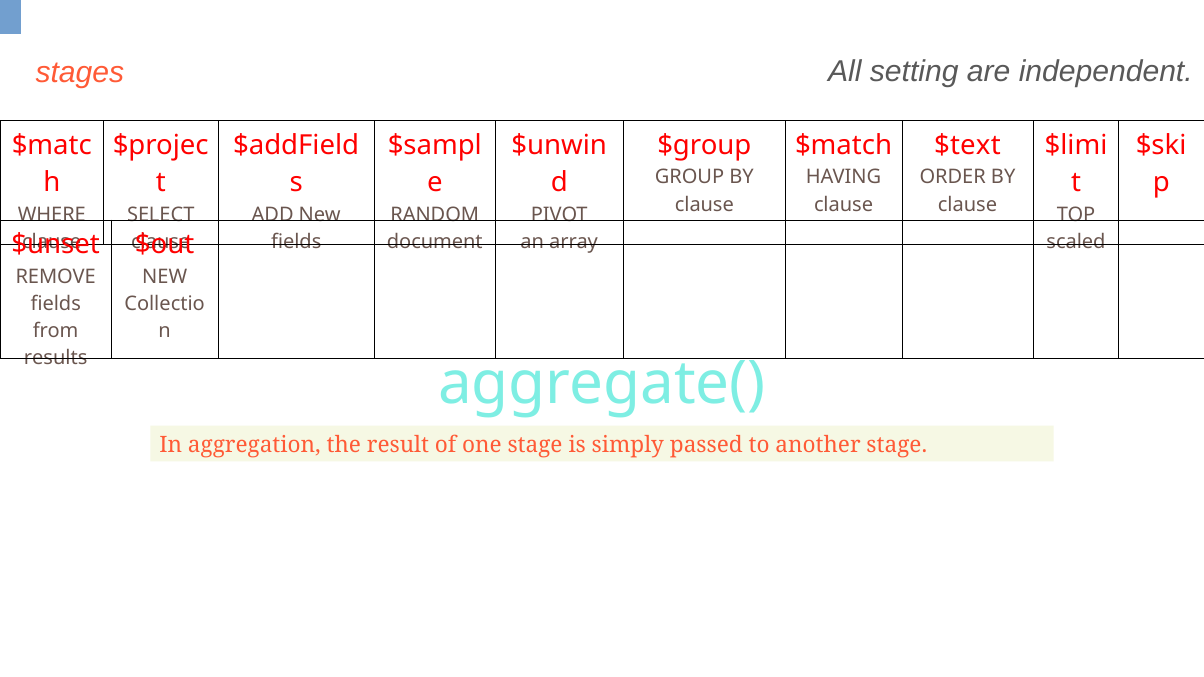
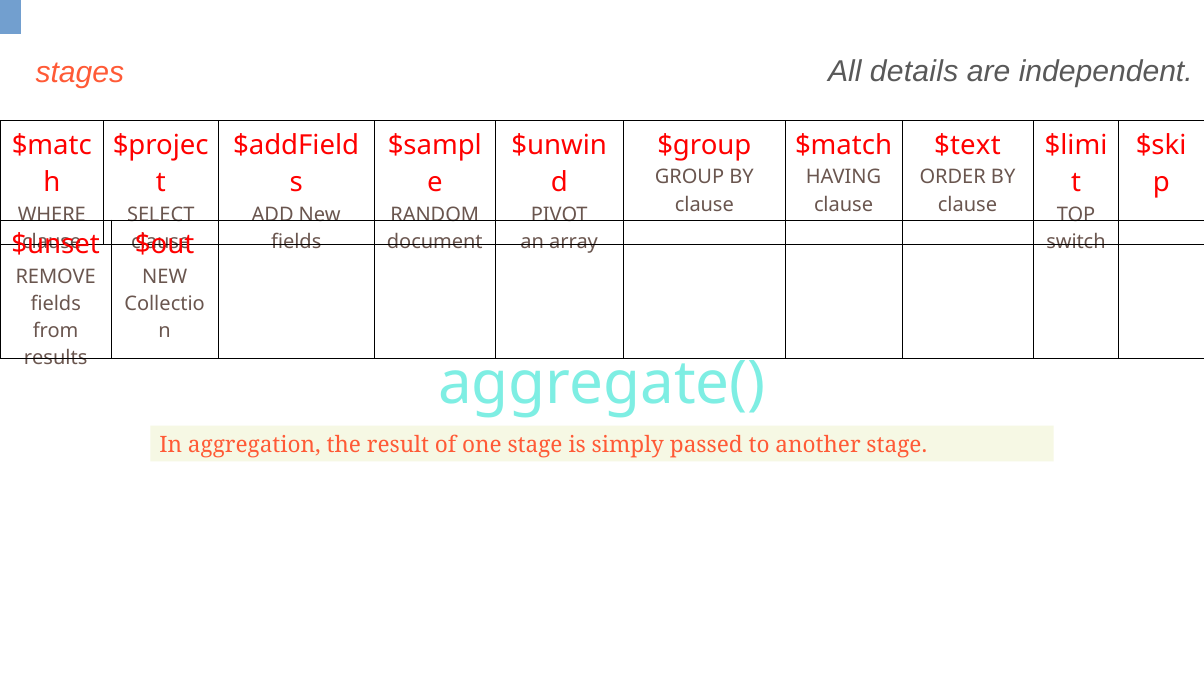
setting: setting -> details (914, 72)
scaled: scaled -> switch (1076, 242)
